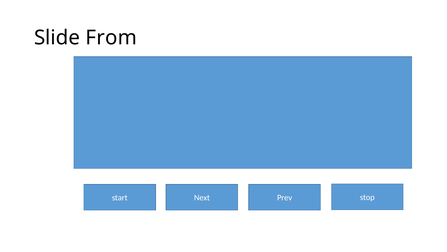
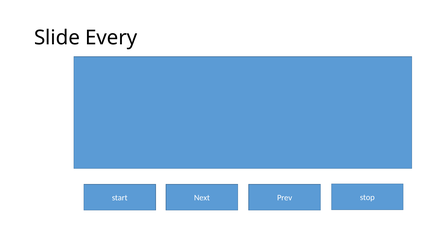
From: From -> Every (111, 38)
